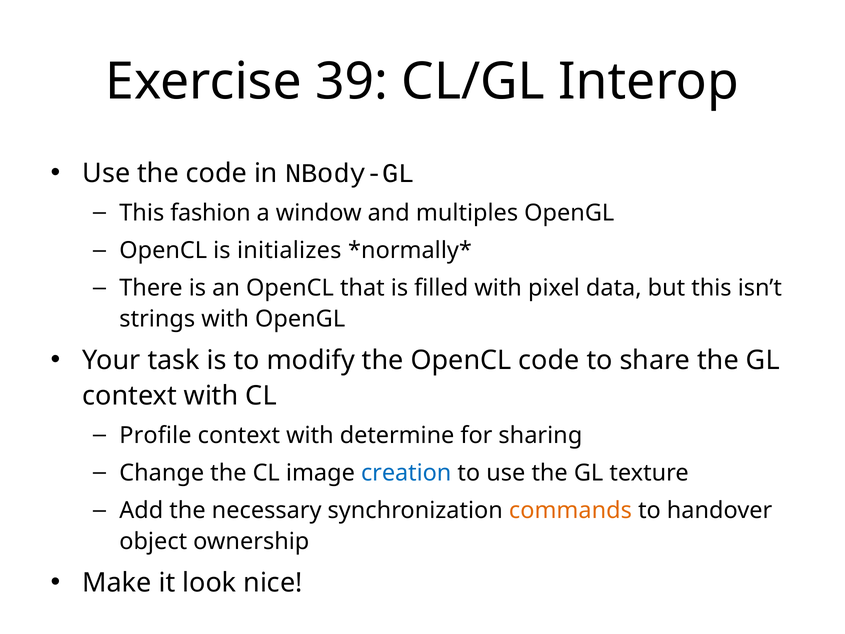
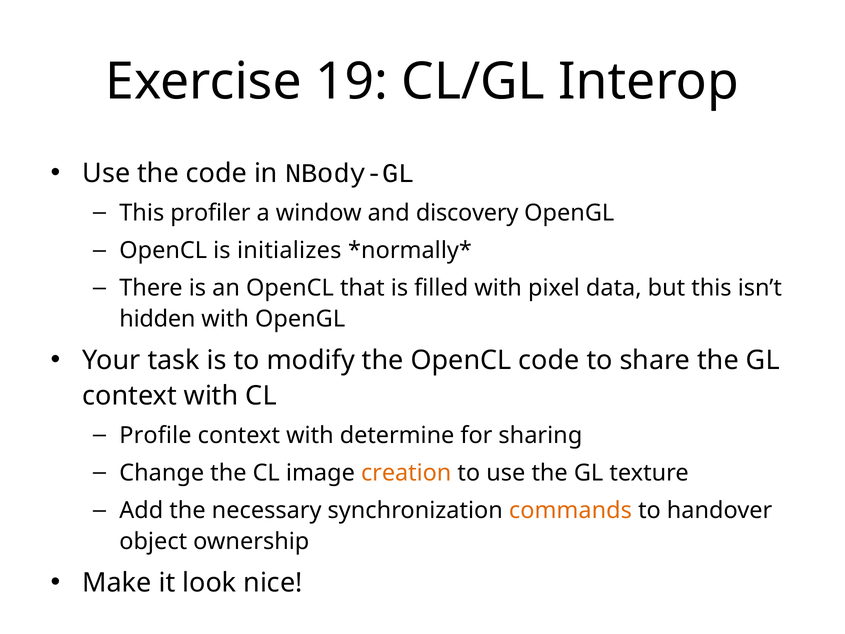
39: 39 -> 19 (352, 82)
fashion: fashion -> profiler (210, 213)
multiples: multiples -> discovery (467, 213)
strings: strings -> hidden (157, 319)
creation colour: blue -> orange (406, 473)
